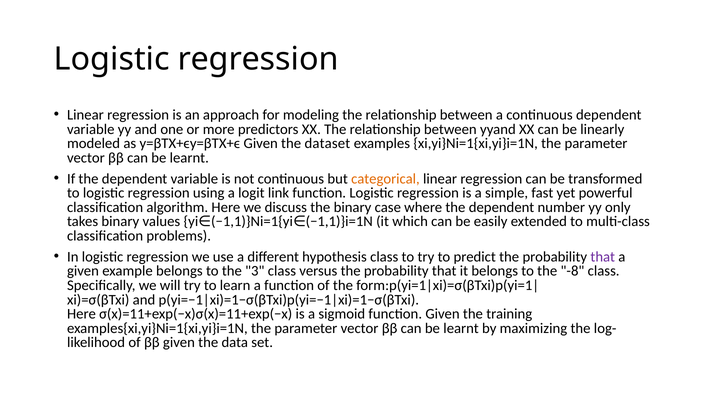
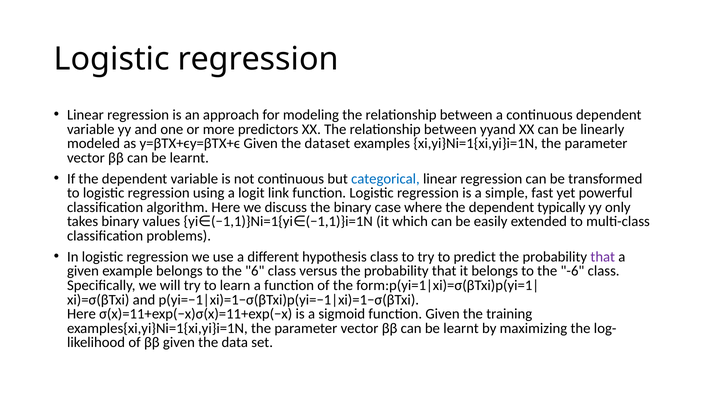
categorical colour: orange -> blue (385, 179)
number: number -> typically (561, 207)
3: 3 -> 6 (255, 271)
-8: -8 -> -6 (572, 271)
